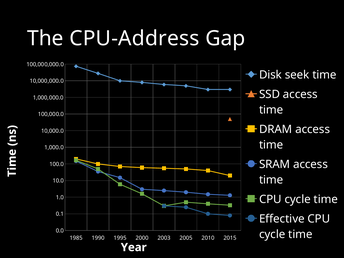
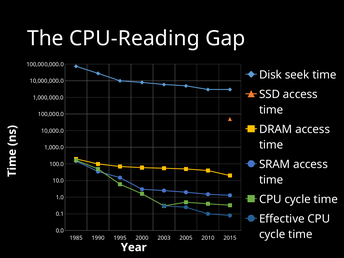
CPU-Address: CPU-Address -> CPU-Reading (134, 39)
